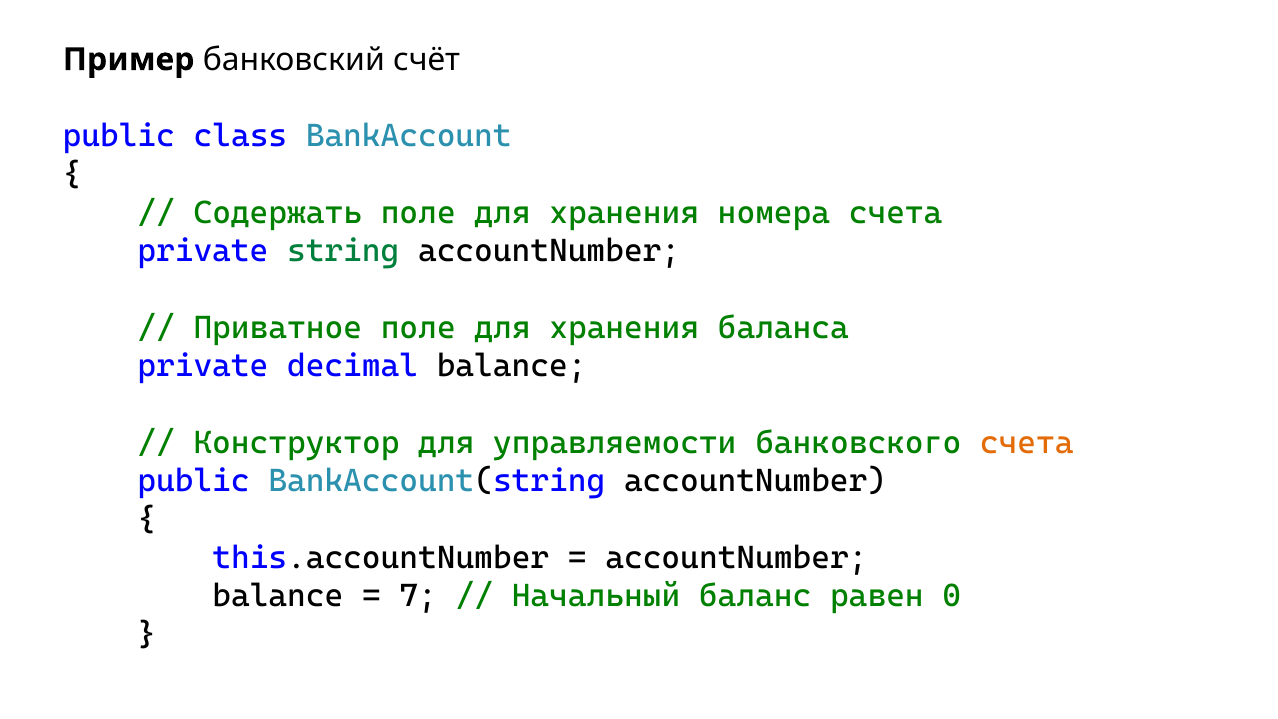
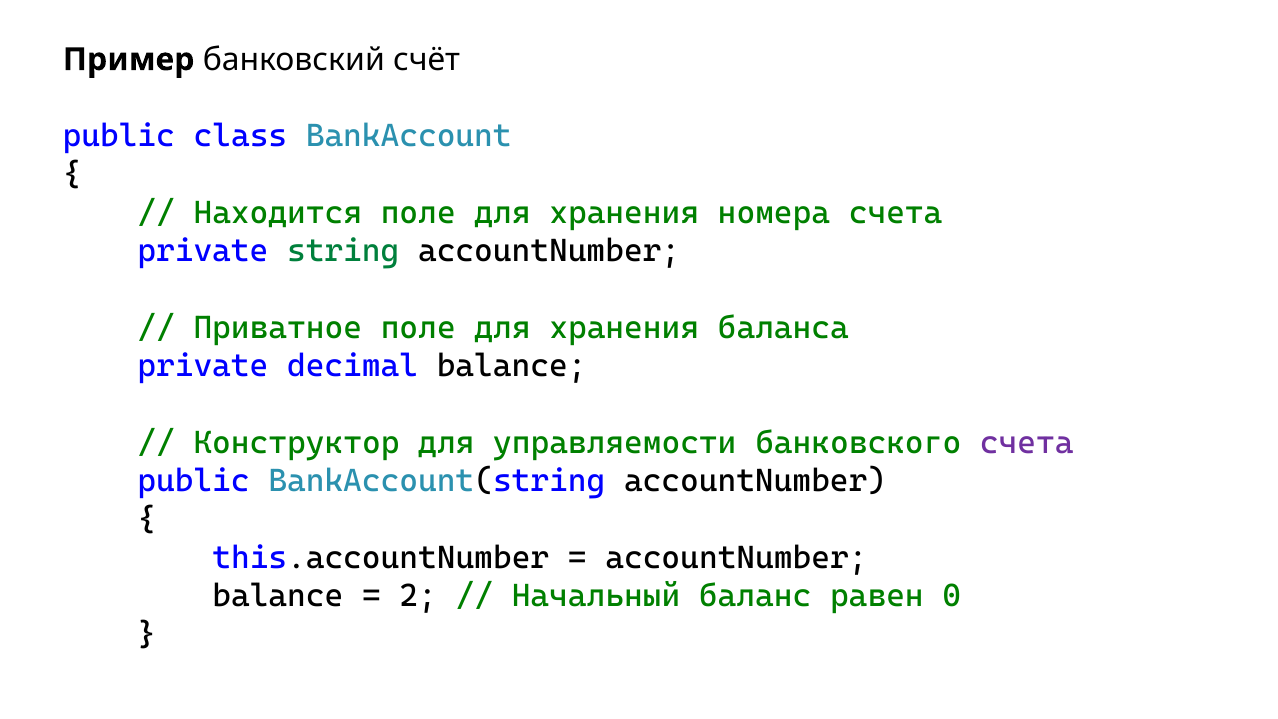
Содержать: Содержать -> Находится (278, 213)
счета colour: orange -> purple (1027, 443)
7: 7 -> 2 (418, 596)
